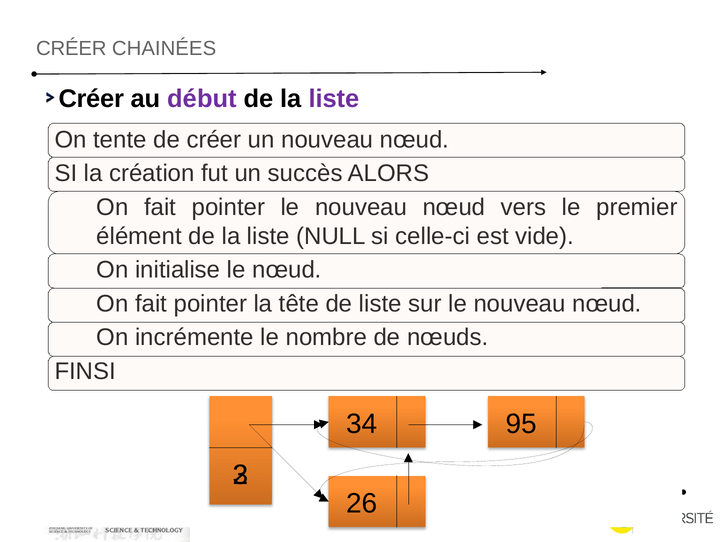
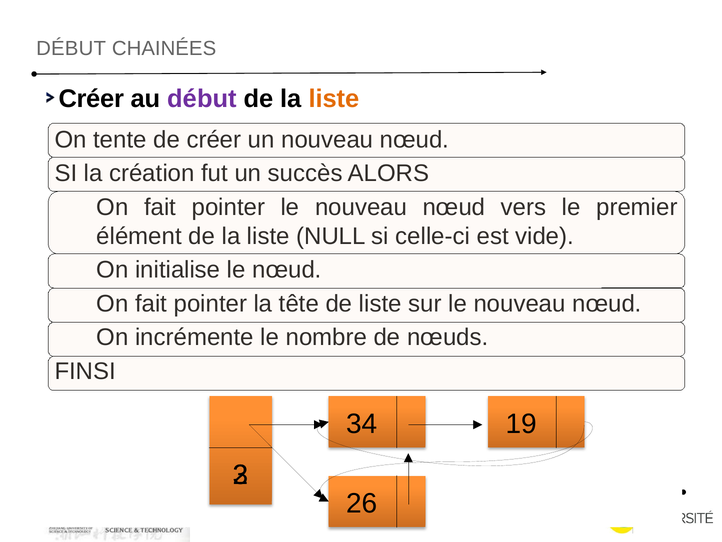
CRÉER: CRÉER -> DÉBUT (71, 49)
liste colour: purple -> orange (334, 99)
95: 95 -> 19 (521, 423)
